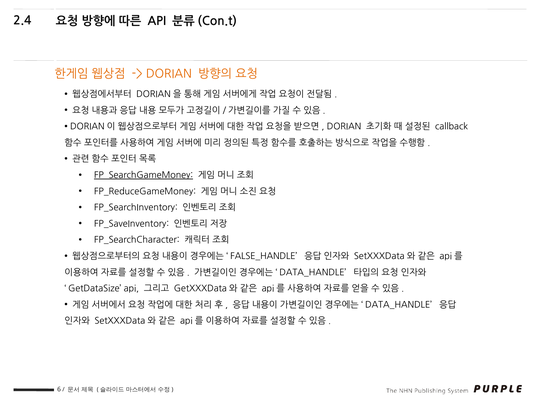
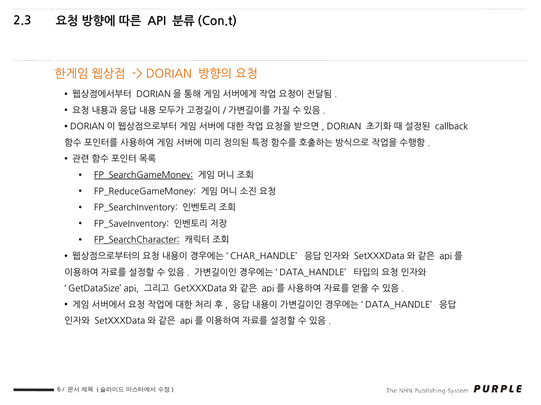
2.4: 2.4 -> 2.3 (22, 20)
FP_SearchCharacter underline: none -> present (137, 240)
FALSE_HANDLE: FALSE_HANDLE -> CHAR_HANDLE (264, 257)
